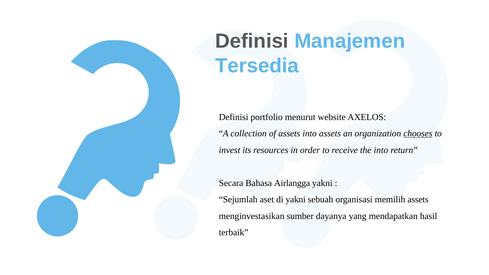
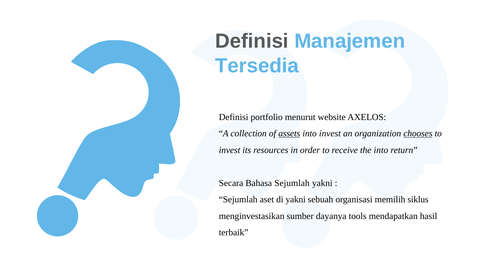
assets underline: none -> present (289, 134)
into assets: assets -> invest (330, 134)
Bahasa Airlangga: Airlangga -> Sejumlah (292, 183)
memilih assets: assets -> siklus (418, 200)
yang: yang -> tools (358, 216)
